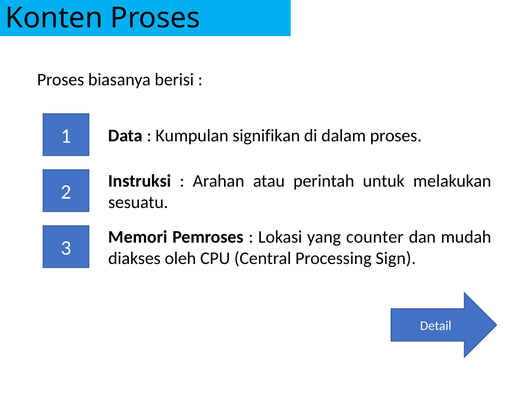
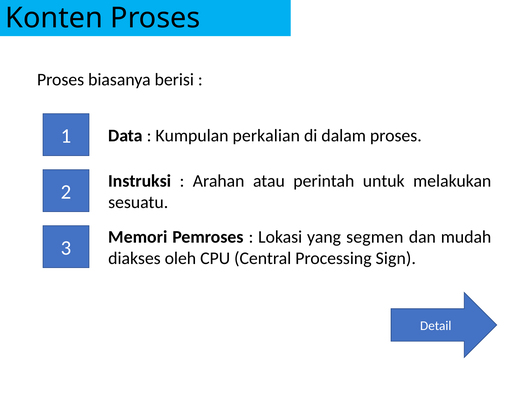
signifikan: signifikan -> perkalian (266, 136)
counter: counter -> segmen (375, 237)
